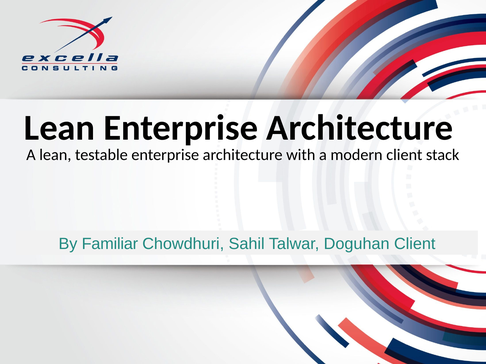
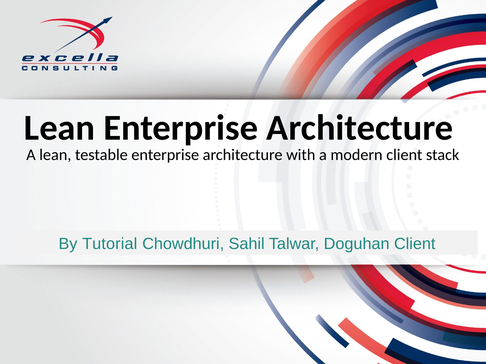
Familiar: Familiar -> Tutorial (110, 244)
